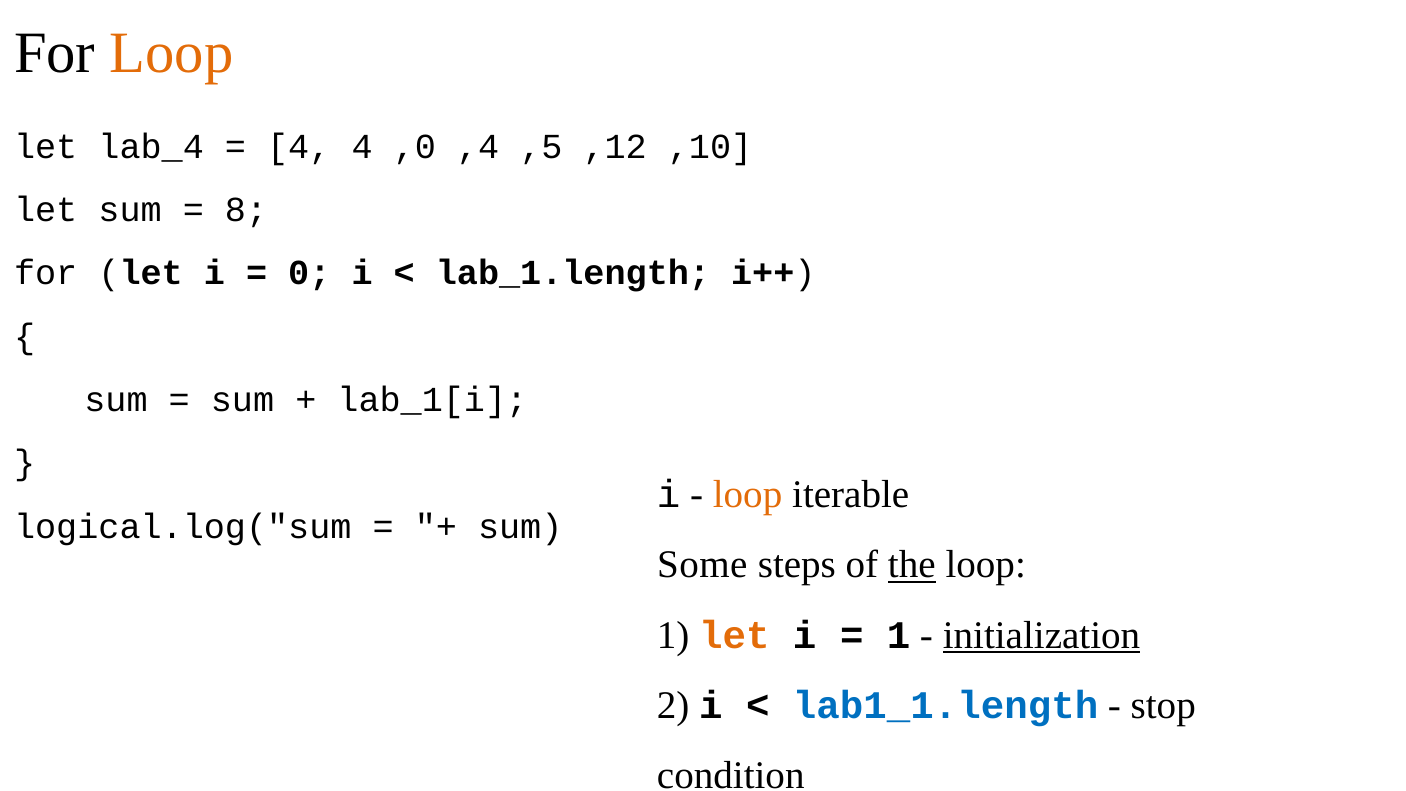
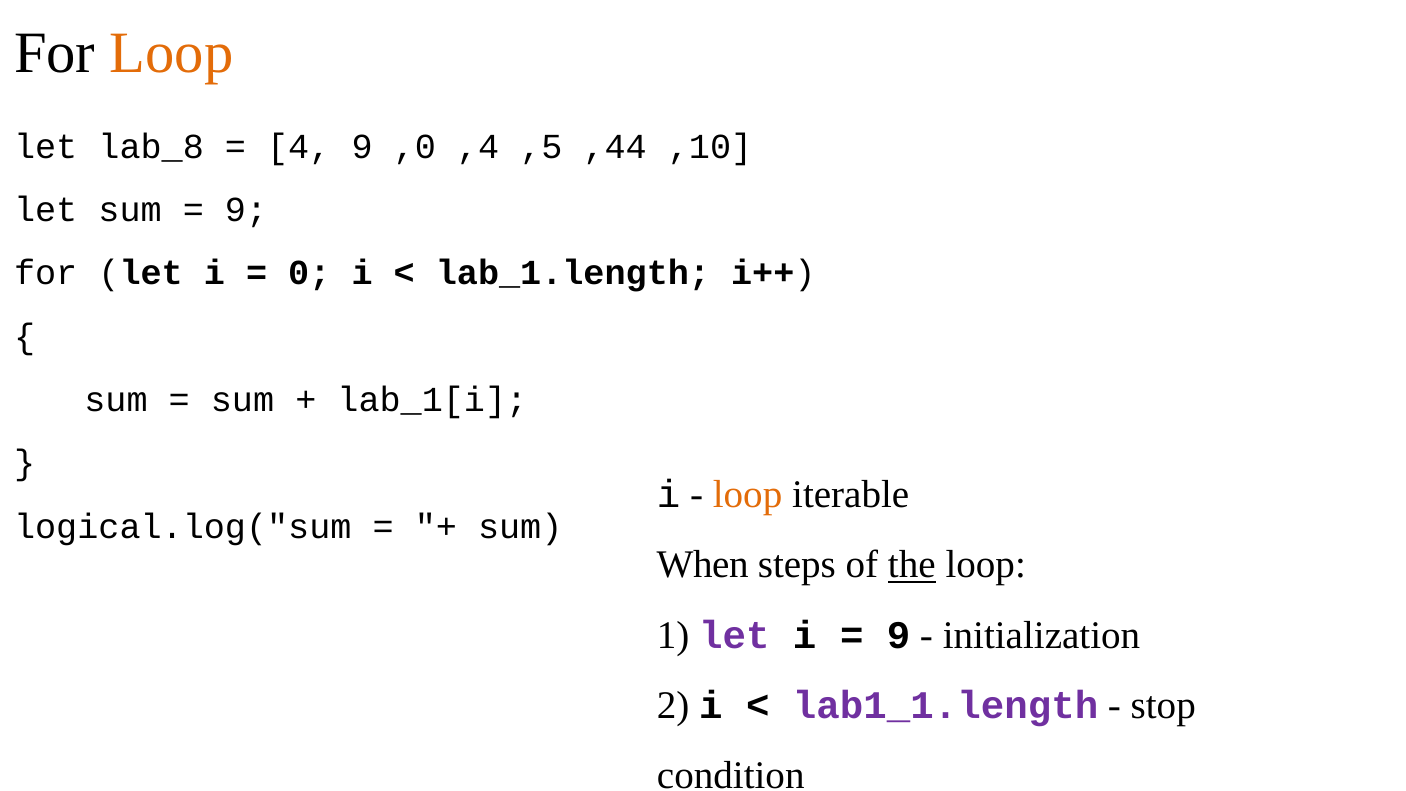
lab_4: lab_4 -> lab_8 (151, 147)
4 4: 4 -> 9 (362, 147)
,12: ,12 -> ,44 (615, 147)
8: 8 -> 9 (246, 210)
Some: Some -> When (703, 565)
let colour: orange -> purple (734, 635)
1: 1 -> 9 (899, 635)
initialization underline: present -> none (1042, 635)
lab1_1.length colour: blue -> purple (946, 706)
